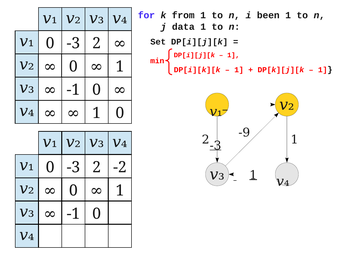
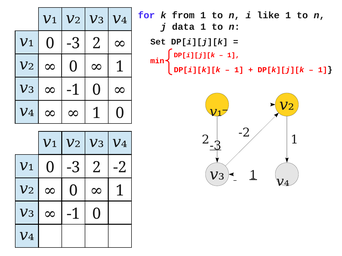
been: been -> like (268, 15)
-9: -9 -> -2 (244, 133)
